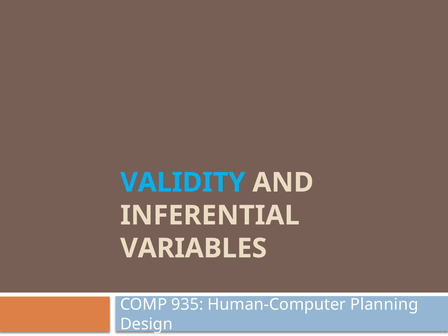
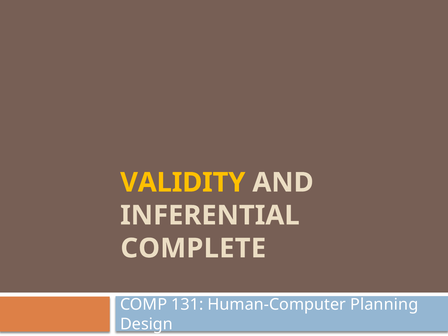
VALIDITY colour: light blue -> yellow (183, 183)
VARIABLES: VARIABLES -> COMPLETE (193, 248)
935: 935 -> 131 (187, 305)
